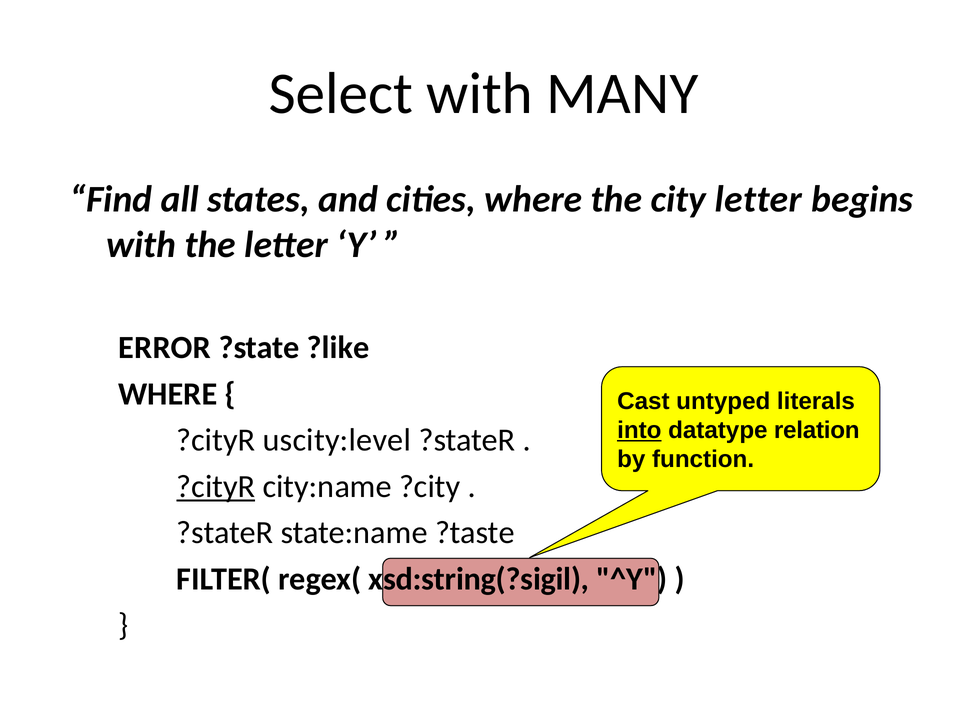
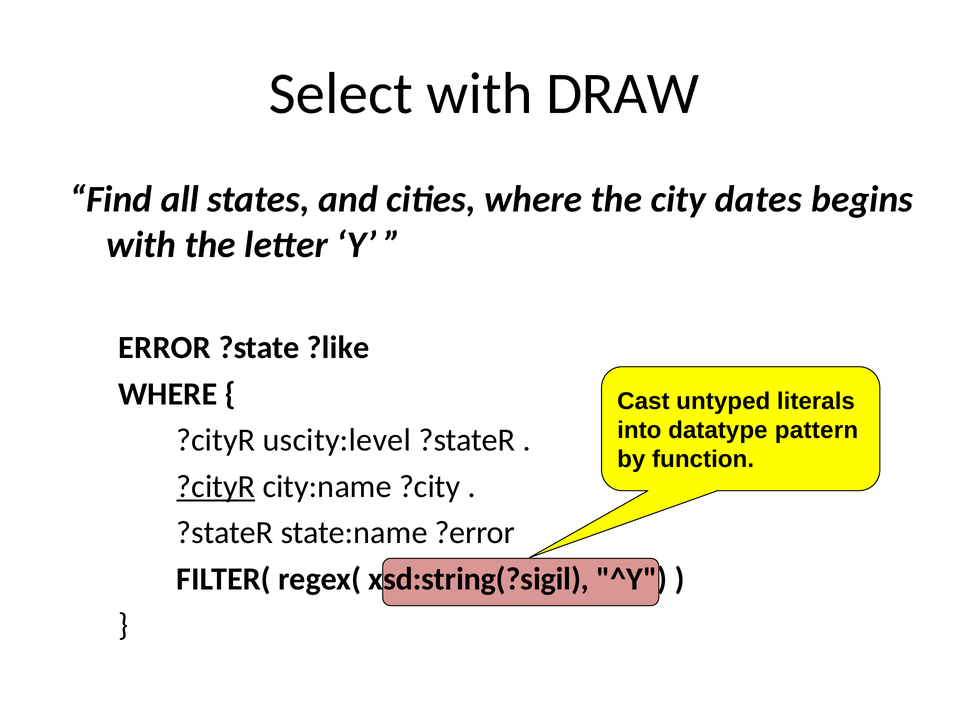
MANY: MANY -> DRAW (623, 94)
city letter: letter -> dates (758, 199)
into underline: present -> none (639, 430)
relation: relation -> pattern (817, 430)
?taste: ?taste -> ?error (475, 533)
